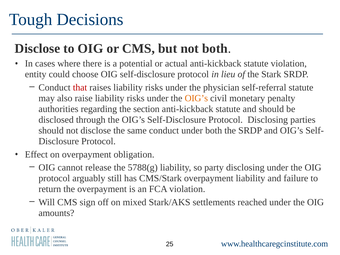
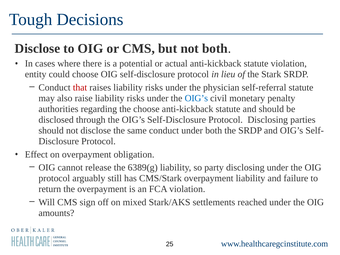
OIG’s colour: orange -> blue (196, 98)
the section: section -> choose (146, 109)
5788(g: 5788(g -> 6389(g (143, 168)
